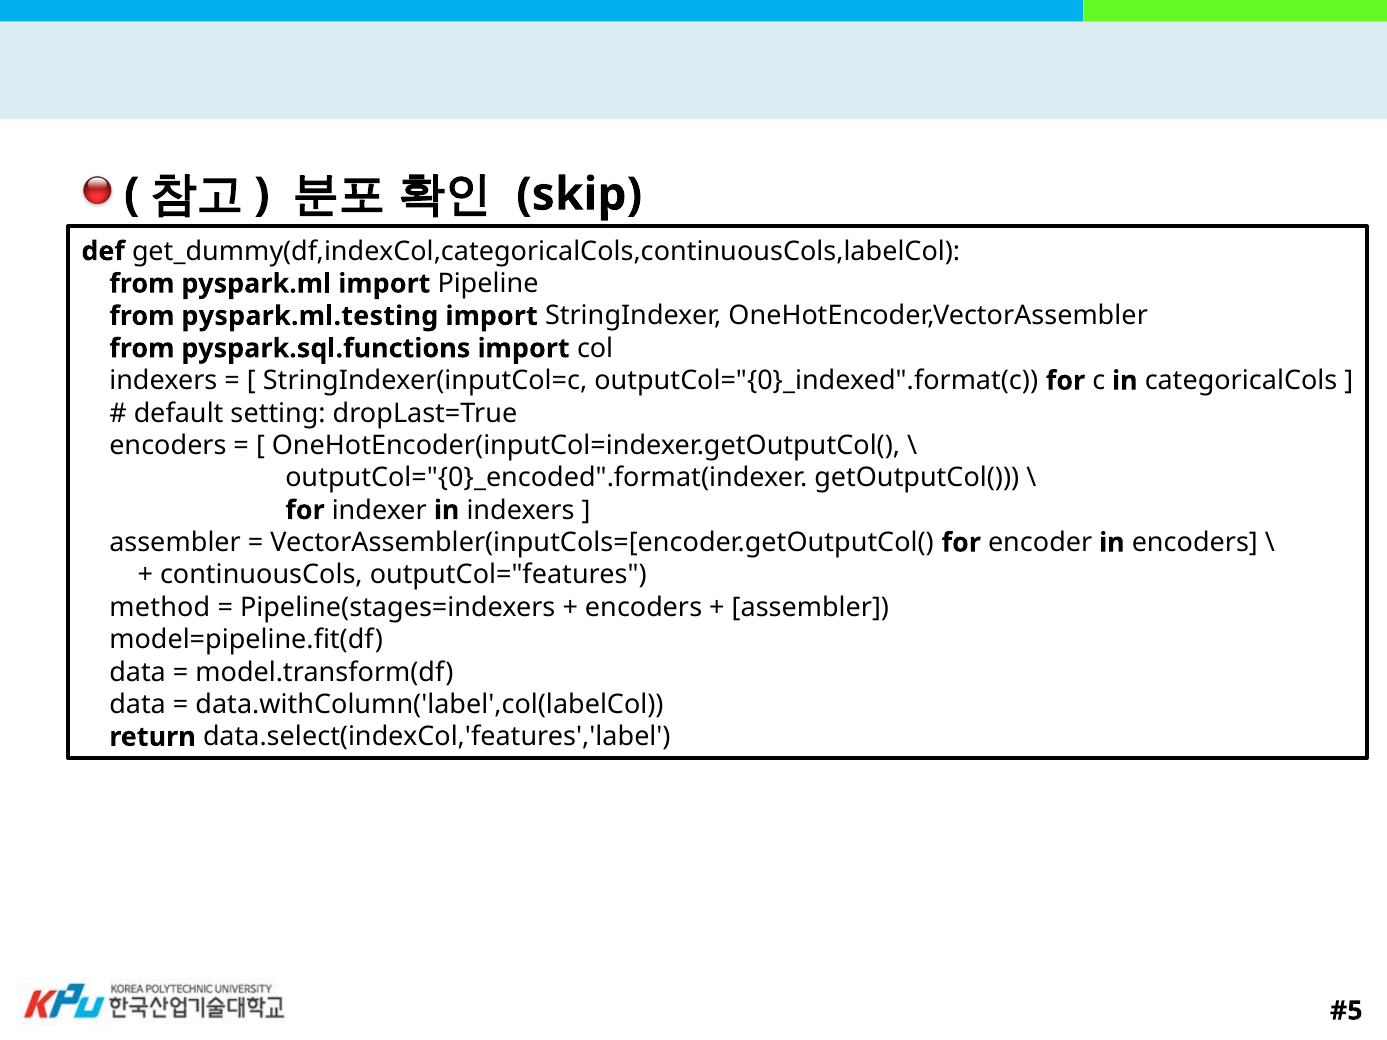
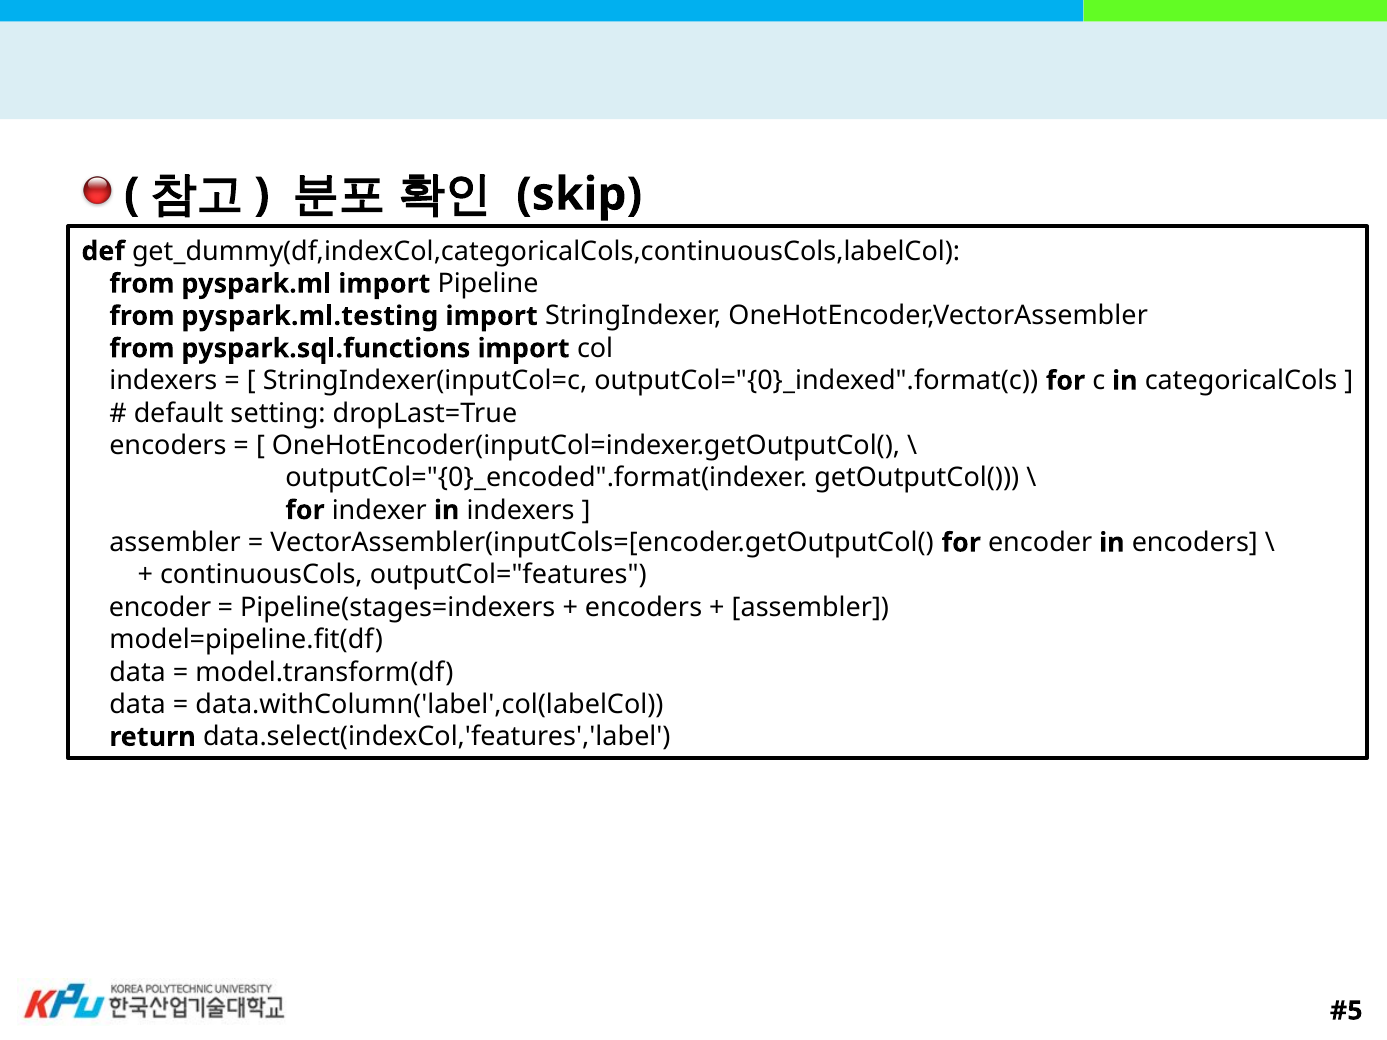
method: method -> encoder (160, 608)
